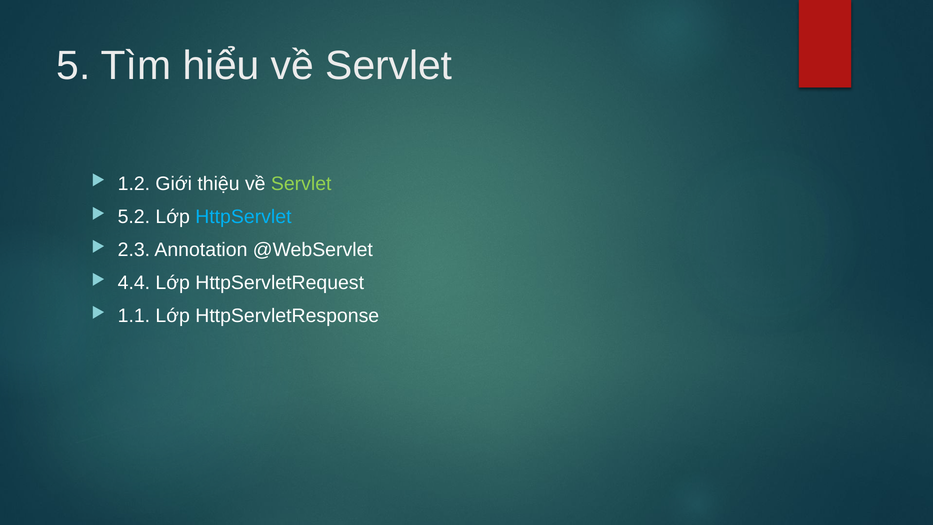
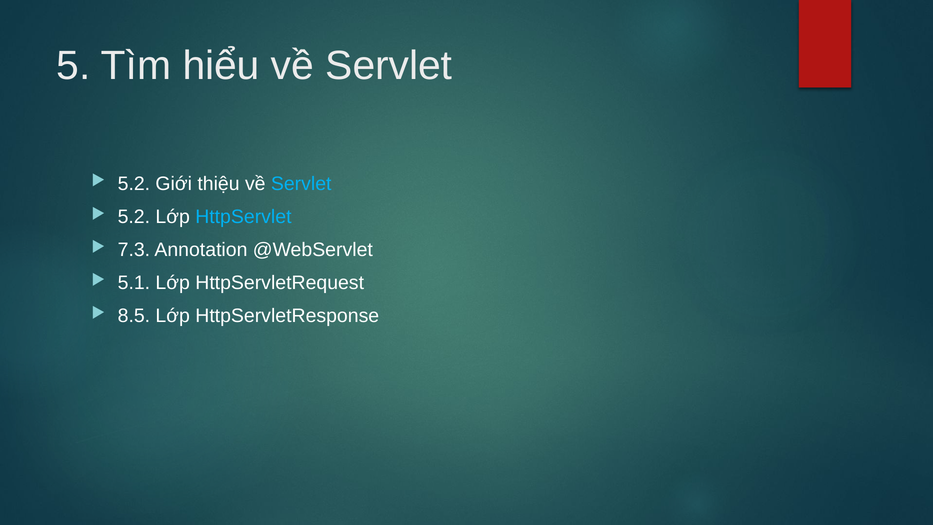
1.2: 1.2 -> 5.2 (134, 184)
Servlet colour: light green -> light blue (301, 184)
2.3: 2.3 -> 7.3 (134, 250)
4.4: 4.4 -> 5.1 (134, 283)
1.1: 1.1 -> 8.5 (134, 316)
